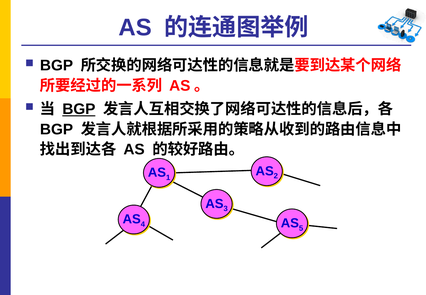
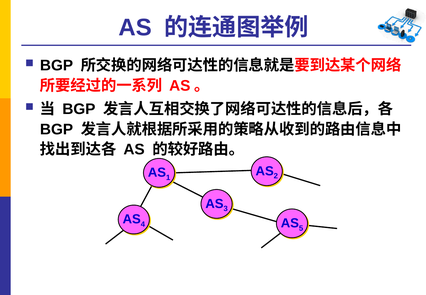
BGP underline: present -> none (79, 109)
